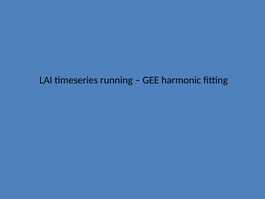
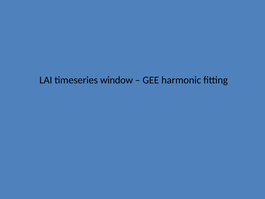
running: running -> window (117, 80)
